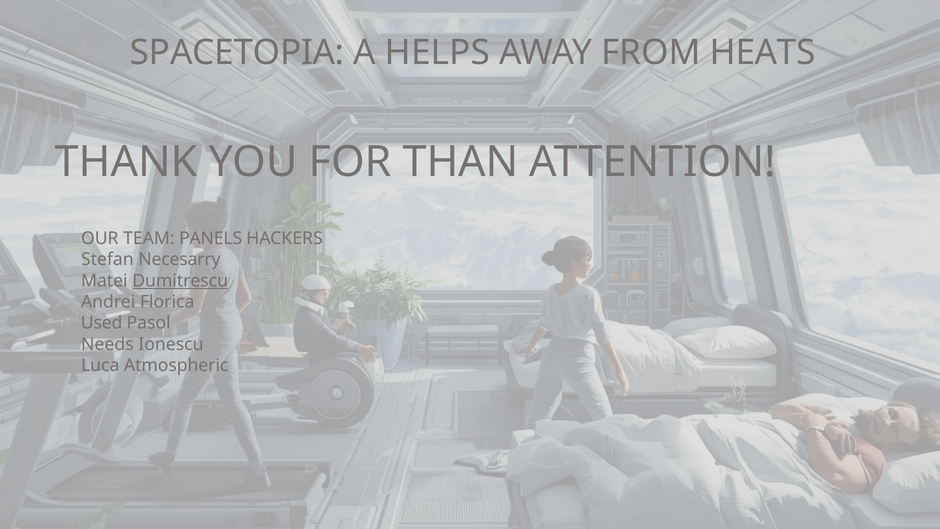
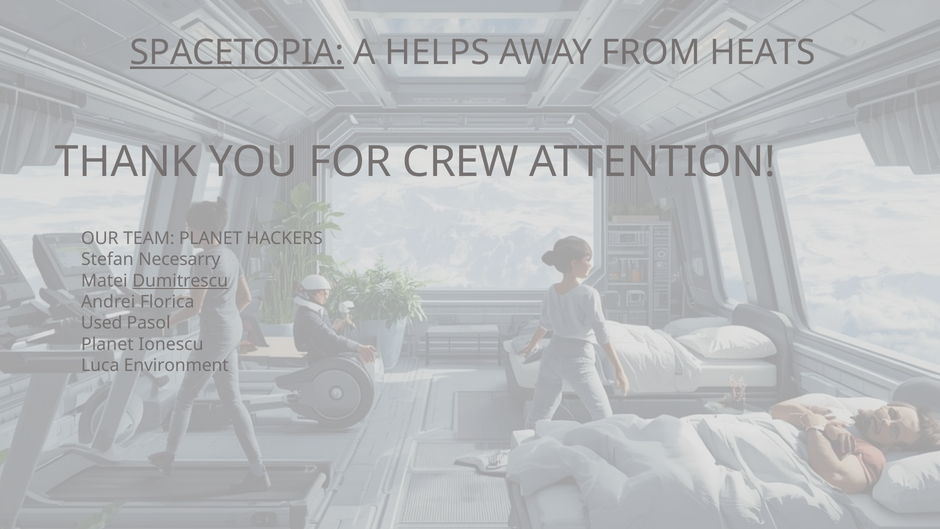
SPACETOPIA underline: none -> present (237, 53)
THAN: THAN -> CREW (461, 162)
TEAM PANELS: PANELS -> PLANET (211, 238)
Needs: Needs -> Planet (107, 344)
Atmospheric: Atmospheric -> Environment (176, 365)
